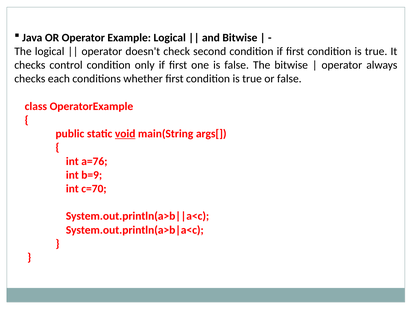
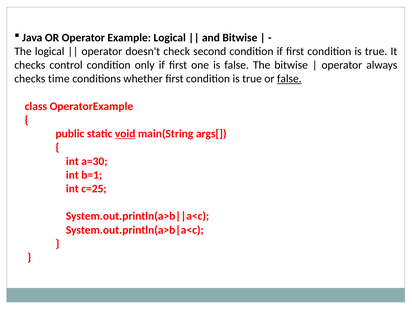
each: each -> time (59, 79)
false underline: none -> present (289, 79)
a=76: a=76 -> a=30 (94, 161)
b=9: b=9 -> b=1 (92, 175)
c=70: c=70 -> c=25 (94, 189)
